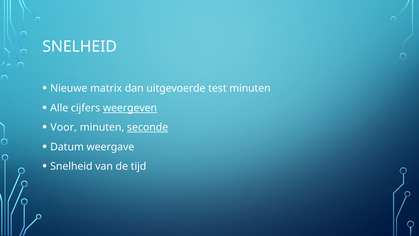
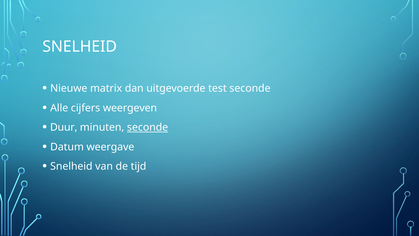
test minuten: minuten -> seconde (250, 88)
weergeven underline: present -> none (130, 108)
Voor: Voor -> Duur (64, 127)
